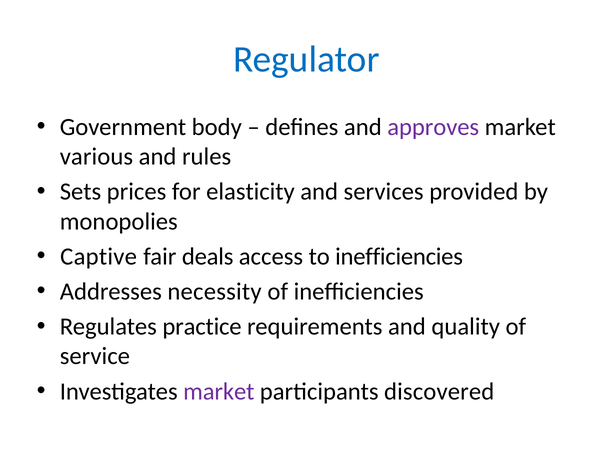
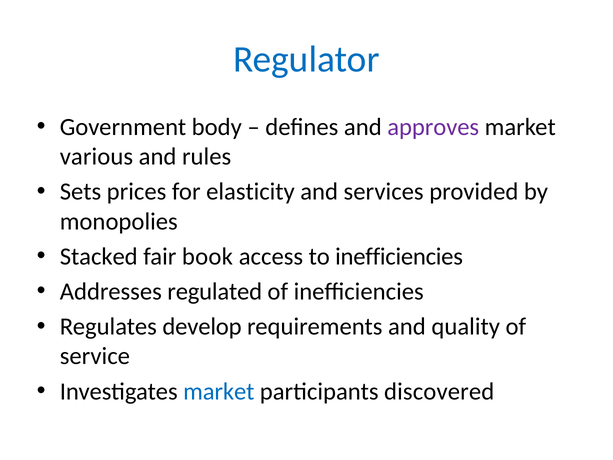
Captive: Captive -> Stacked (99, 256)
deals: deals -> book (207, 256)
necessity: necessity -> regulated (215, 291)
practice: practice -> develop (202, 327)
market colour: purple -> blue (219, 391)
